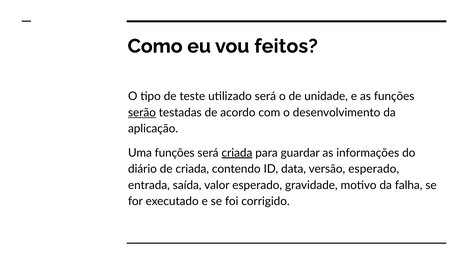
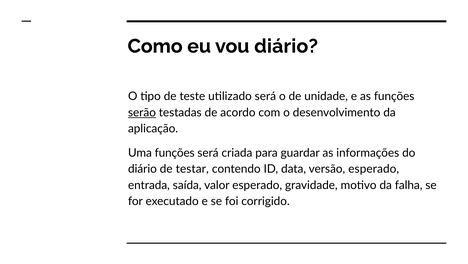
vou feitos: feitos -> diário (286, 46)
criada underline: present -> none (237, 152)
de criada: criada -> testar (192, 169)
